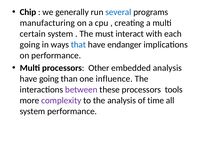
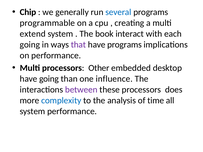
manufacturing: manufacturing -> programmable (47, 23)
certain: certain -> extend (33, 34)
must: must -> book (104, 34)
that colour: blue -> purple (78, 45)
have endanger: endanger -> programs (124, 45)
embedded analysis: analysis -> desktop (167, 68)
tools: tools -> does (174, 90)
complexity colour: purple -> blue (61, 101)
